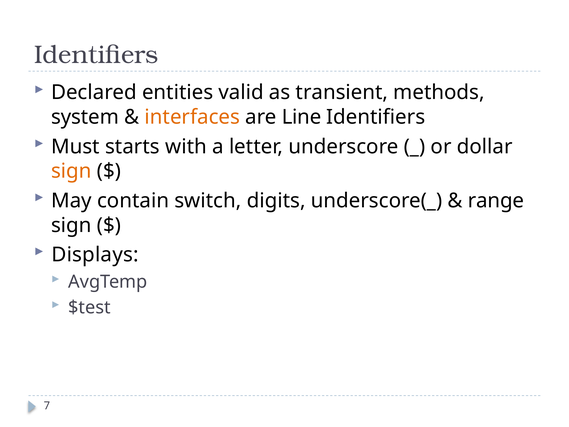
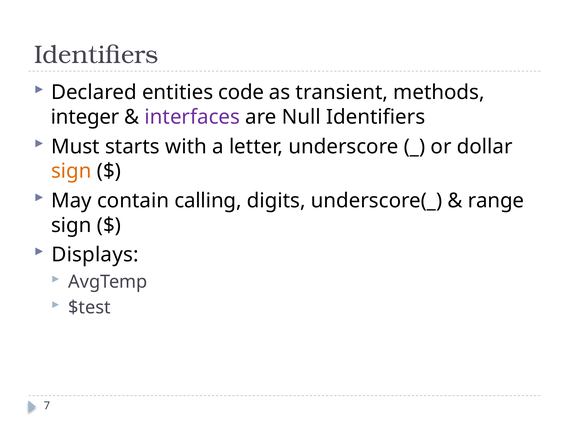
valid: valid -> code (241, 92)
system: system -> integer (85, 117)
interfaces colour: orange -> purple (192, 117)
Line: Line -> Null (301, 117)
switch: switch -> calling (208, 201)
